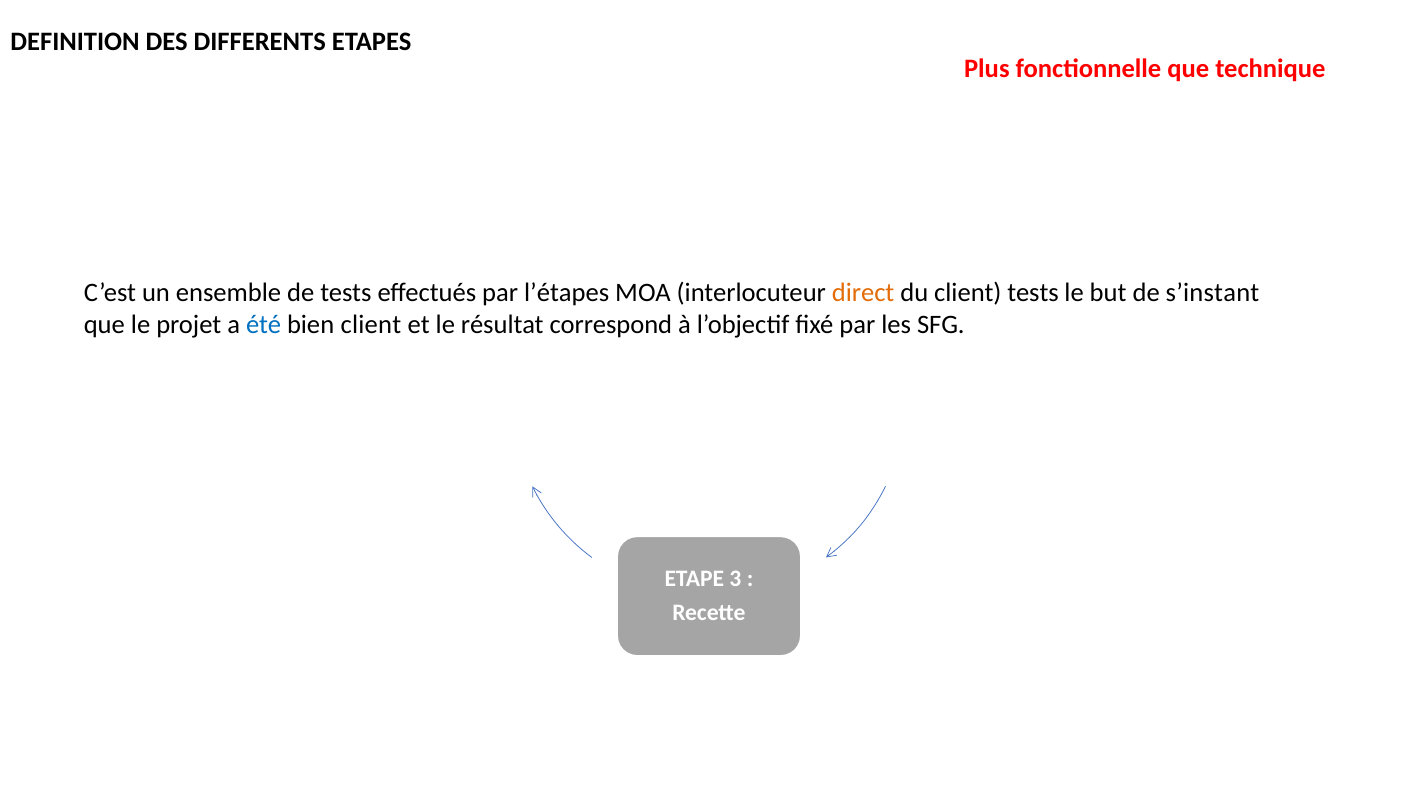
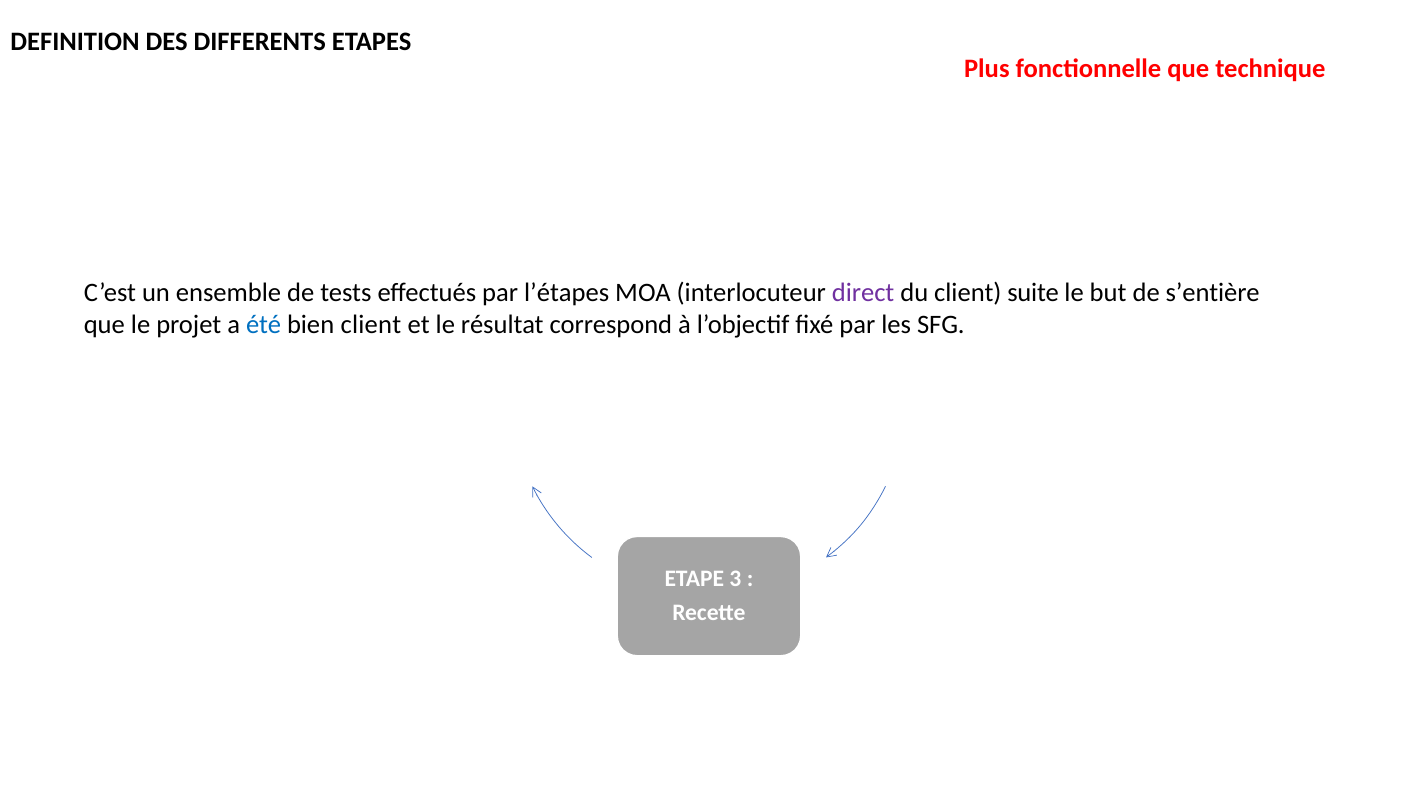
direct colour: orange -> purple (863, 293)
client tests: tests -> suite (1033, 293)
s’instant: s’instant -> s’entière (1213, 293)
